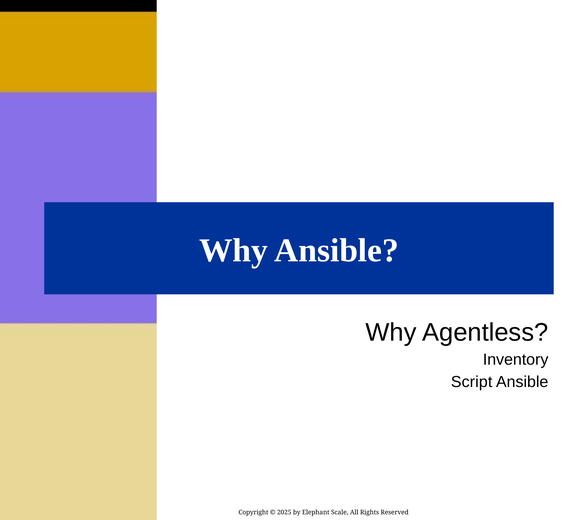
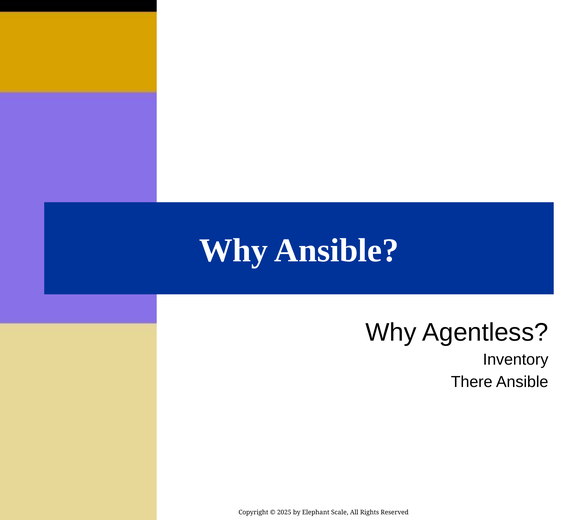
Script: Script -> There (472, 382)
